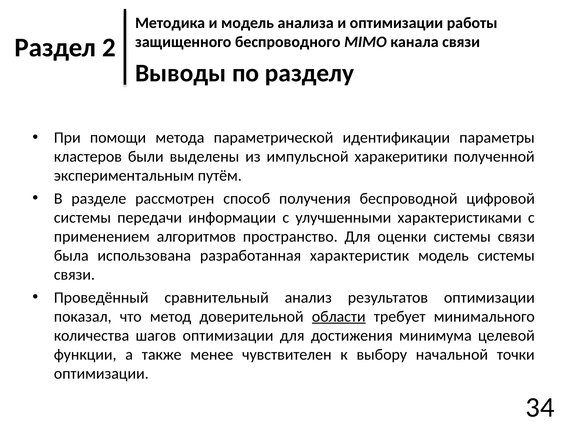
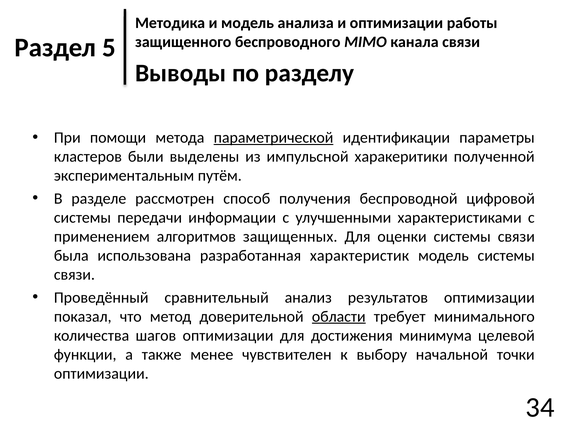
2: 2 -> 5 (109, 48)
параметрической underline: none -> present (274, 138)
пространство: пространство -> защищенных (290, 237)
